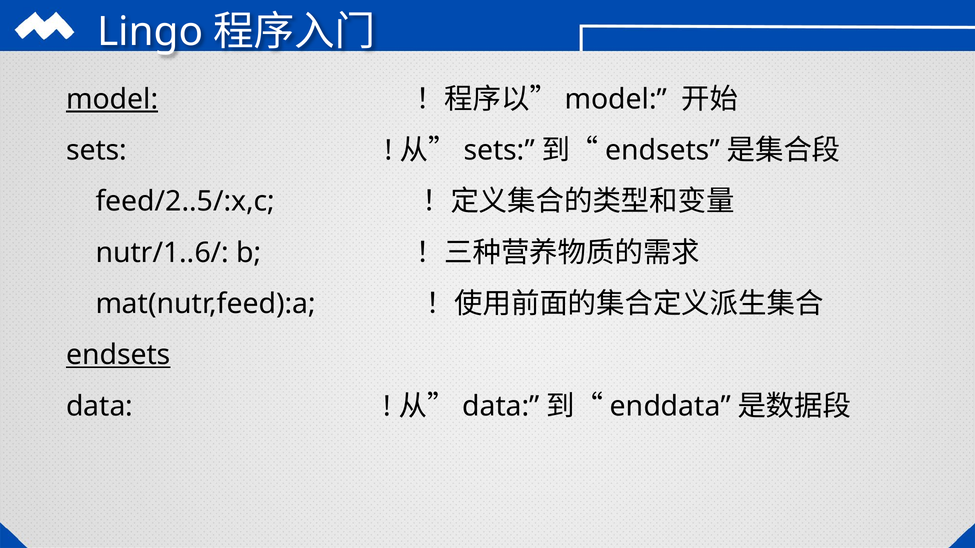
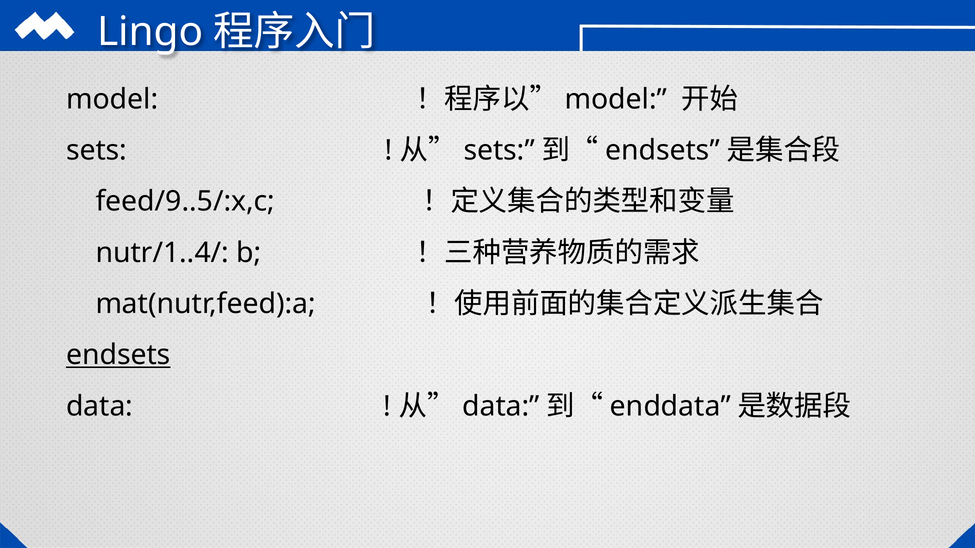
model underline: present -> none (112, 99)
feed/2..5/:x,c: feed/2..5/:x,c -> feed/9..5/:x,c (185, 202)
nutr/1..6/: nutr/1..6/ -> nutr/1..4/ (162, 253)
